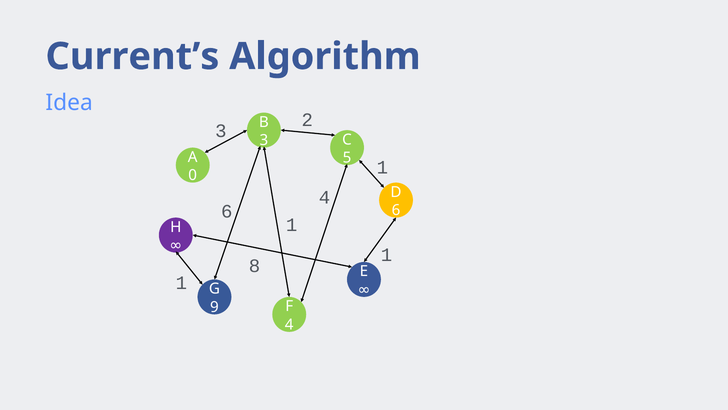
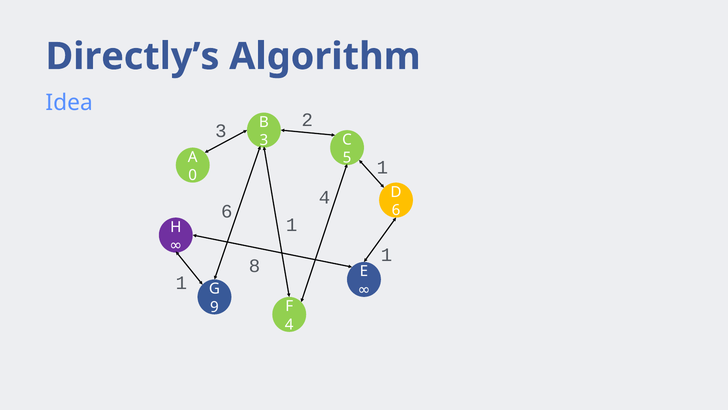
Current’s: Current’s -> Directly’s (132, 57)
